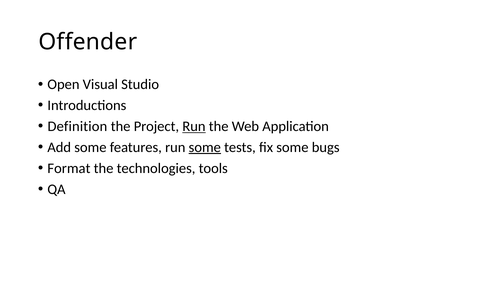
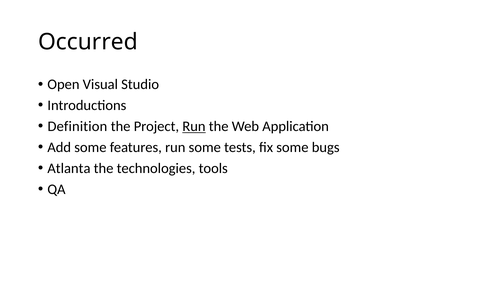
Offender: Offender -> Occurred (88, 42)
some underline: present -> none (205, 147)
Format: Format -> Atlanta (69, 168)
